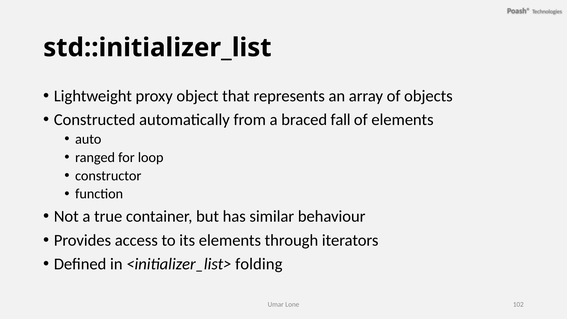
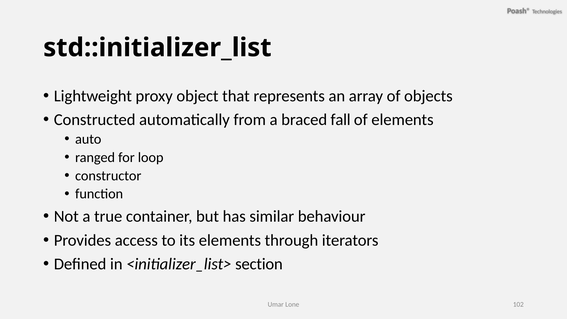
folding: folding -> section (259, 264)
